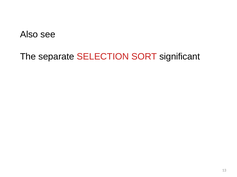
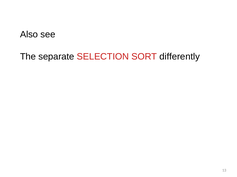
significant: significant -> differently (180, 57)
